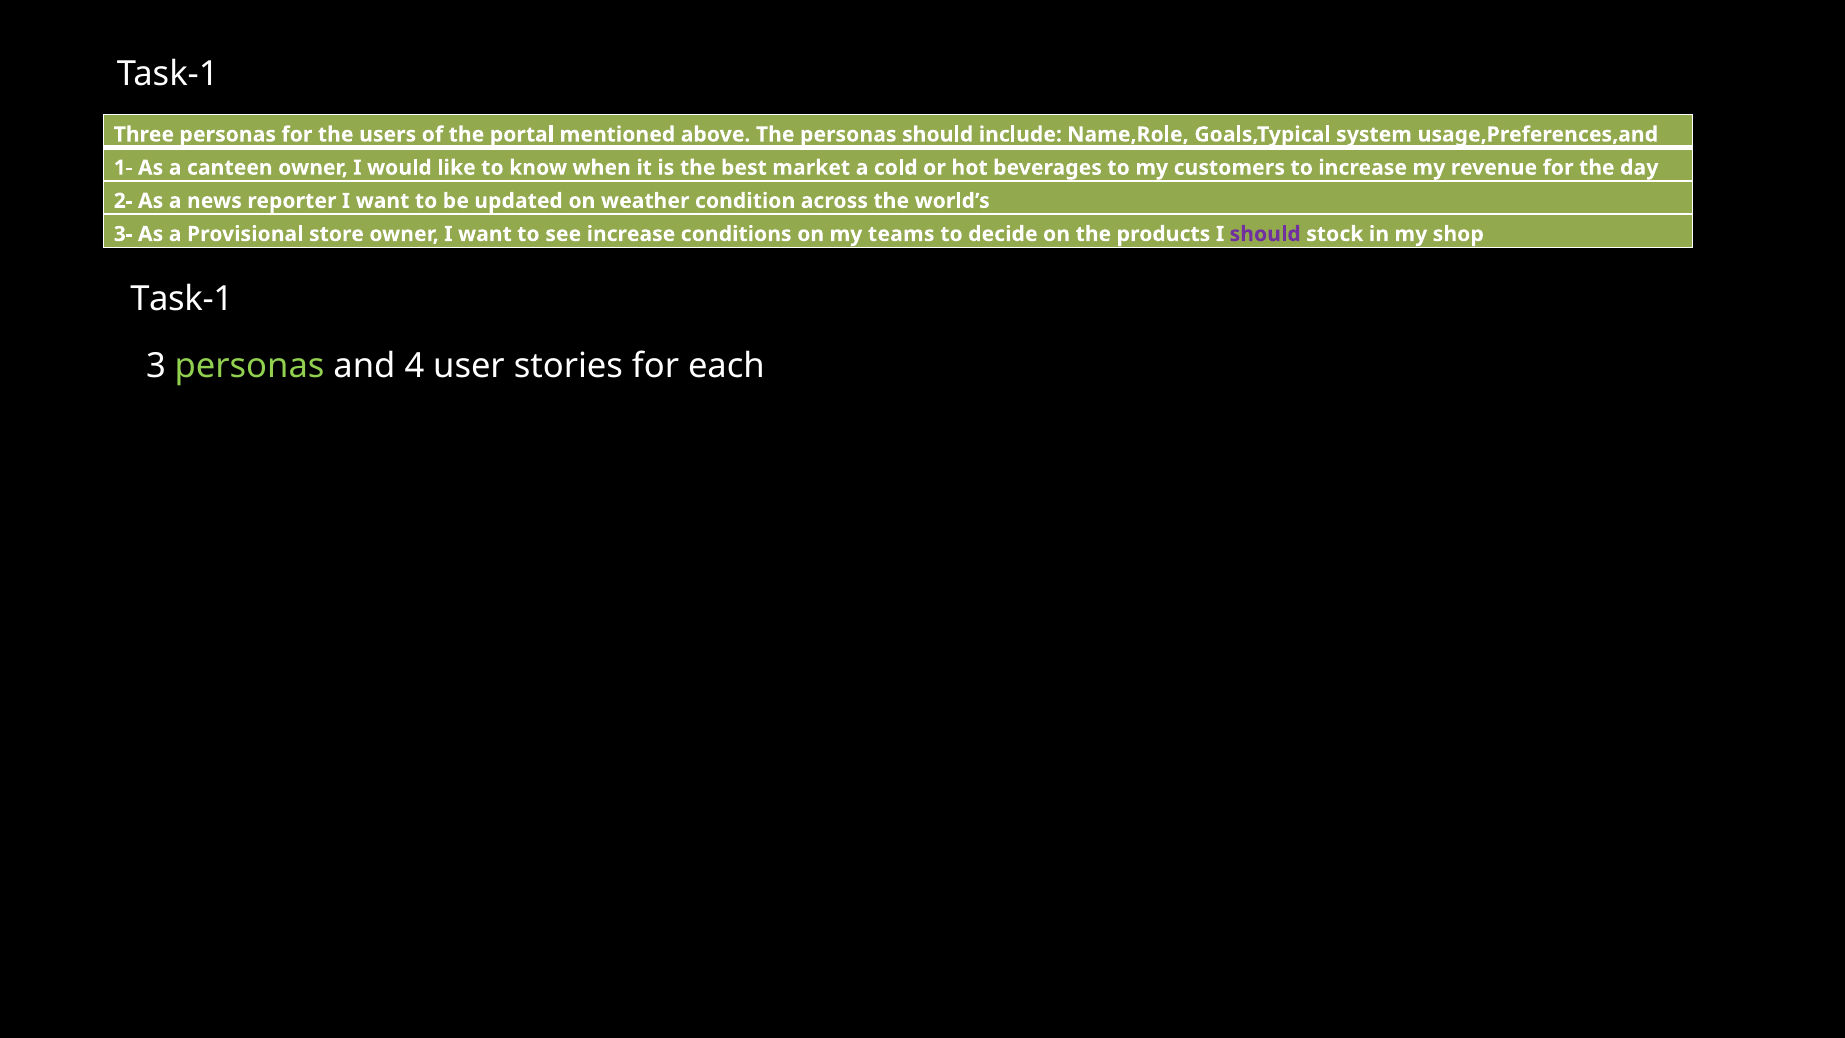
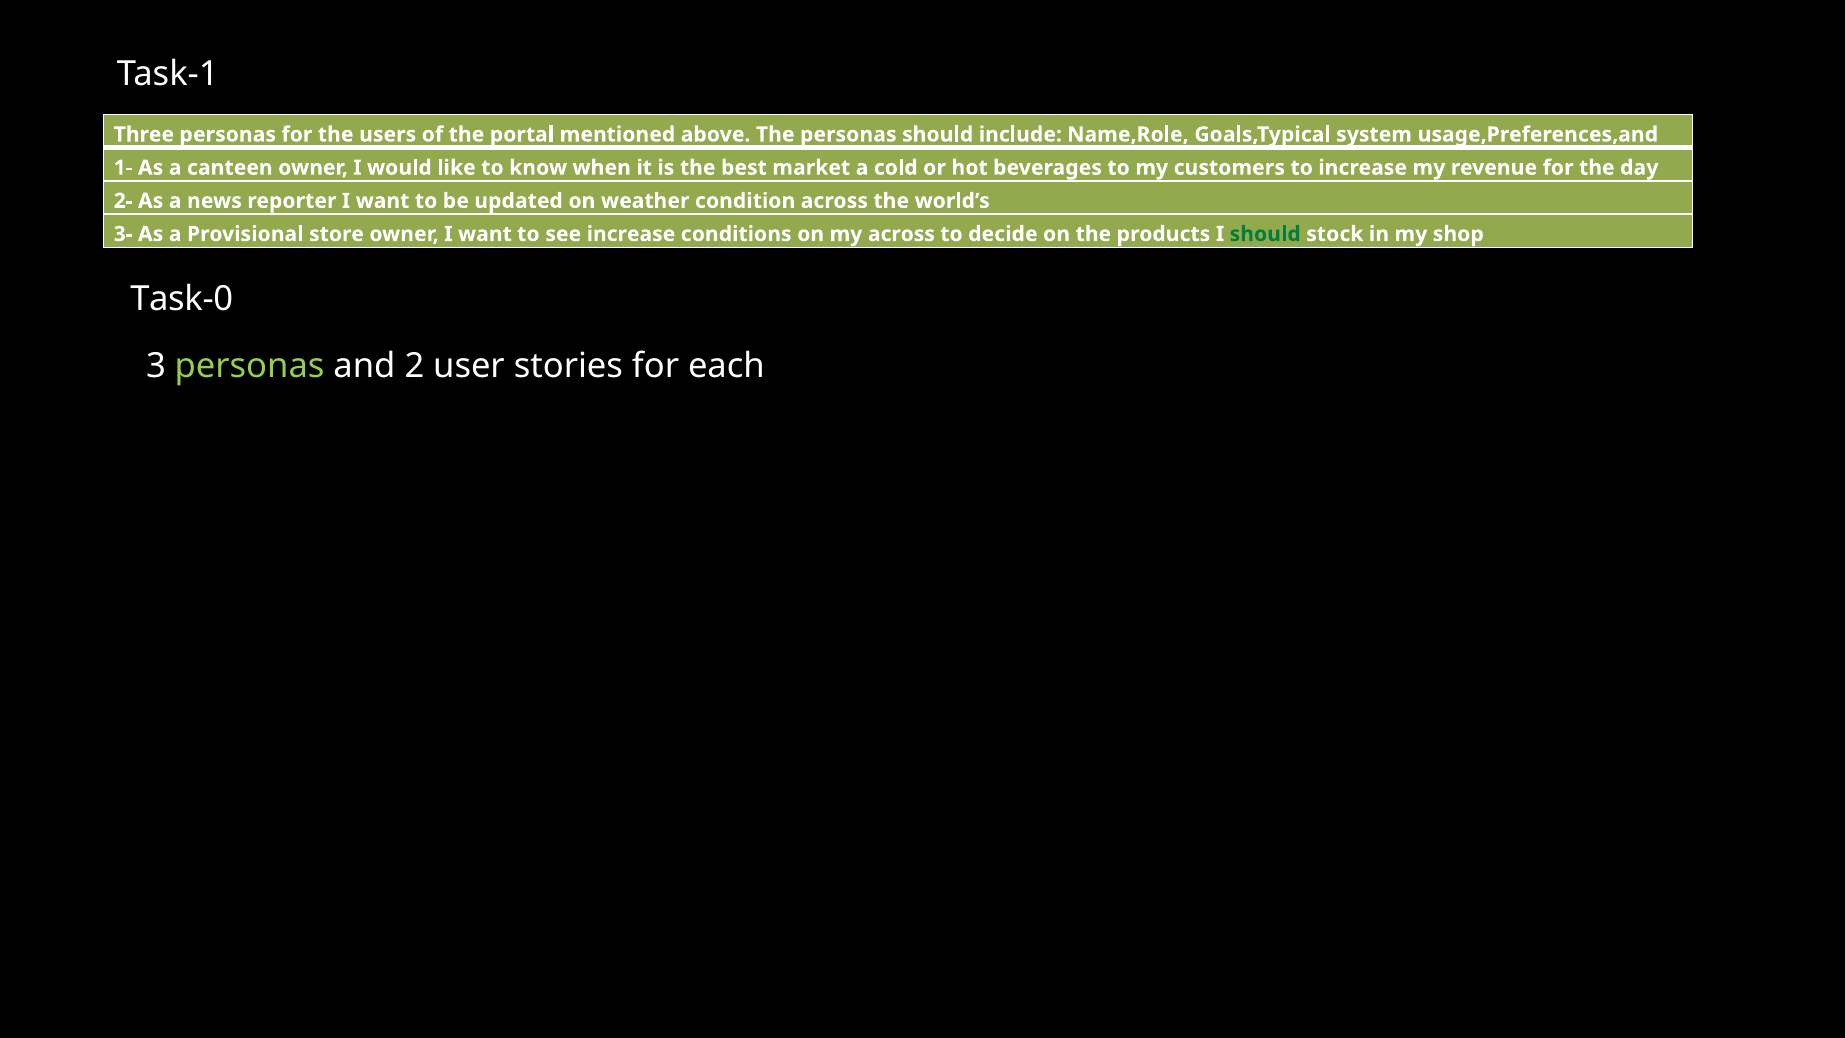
my teams: teams -> across (901, 234)
should colour: purple -> green (1265, 234)
Task-1: Task-1 -> Task-0 (182, 299)
4: 4 -> 2 (414, 366)
